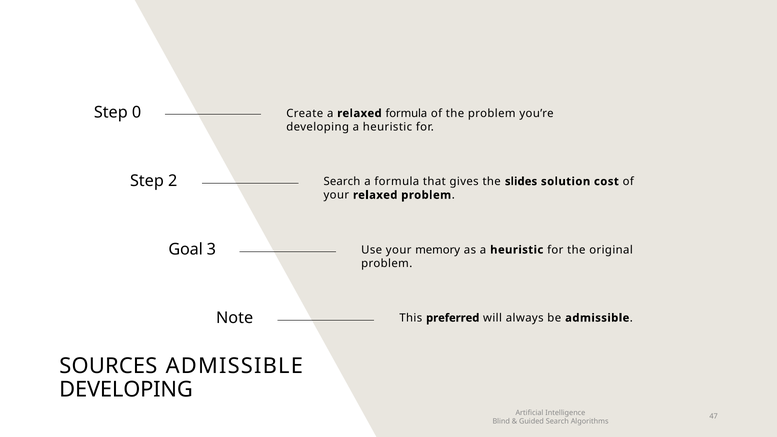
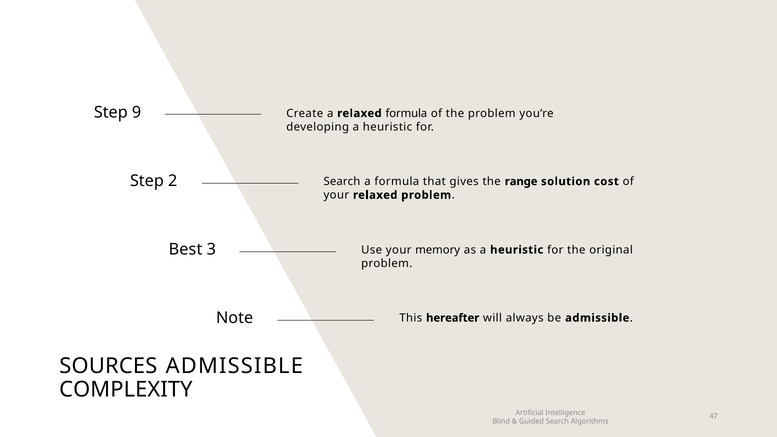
0: 0 -> 9 (137, 112)
slides: slides -> range (521, 181)
Goal: Goal -> Best (186, 250)
preferred: preferred -> hereafter (453, 318)
DEVELOPING: DEVELOPING -> COMPLEXITY (126, 390)
